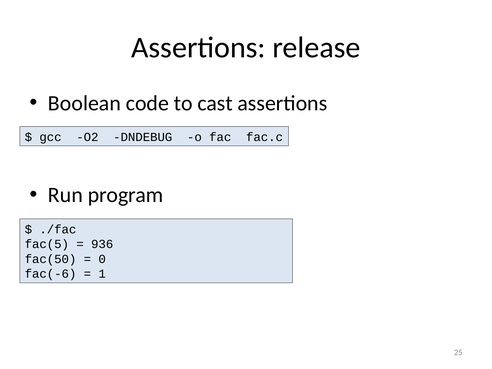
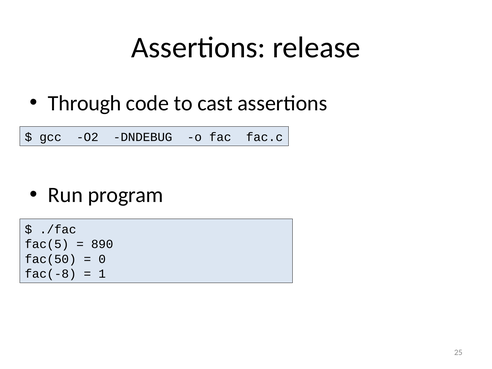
Boolean: Boolean -> Through (85, 103)
936: 936 -> 890 (102, 244)
fac(-6: fac(-6 -> fac(-8 (51, 274)
